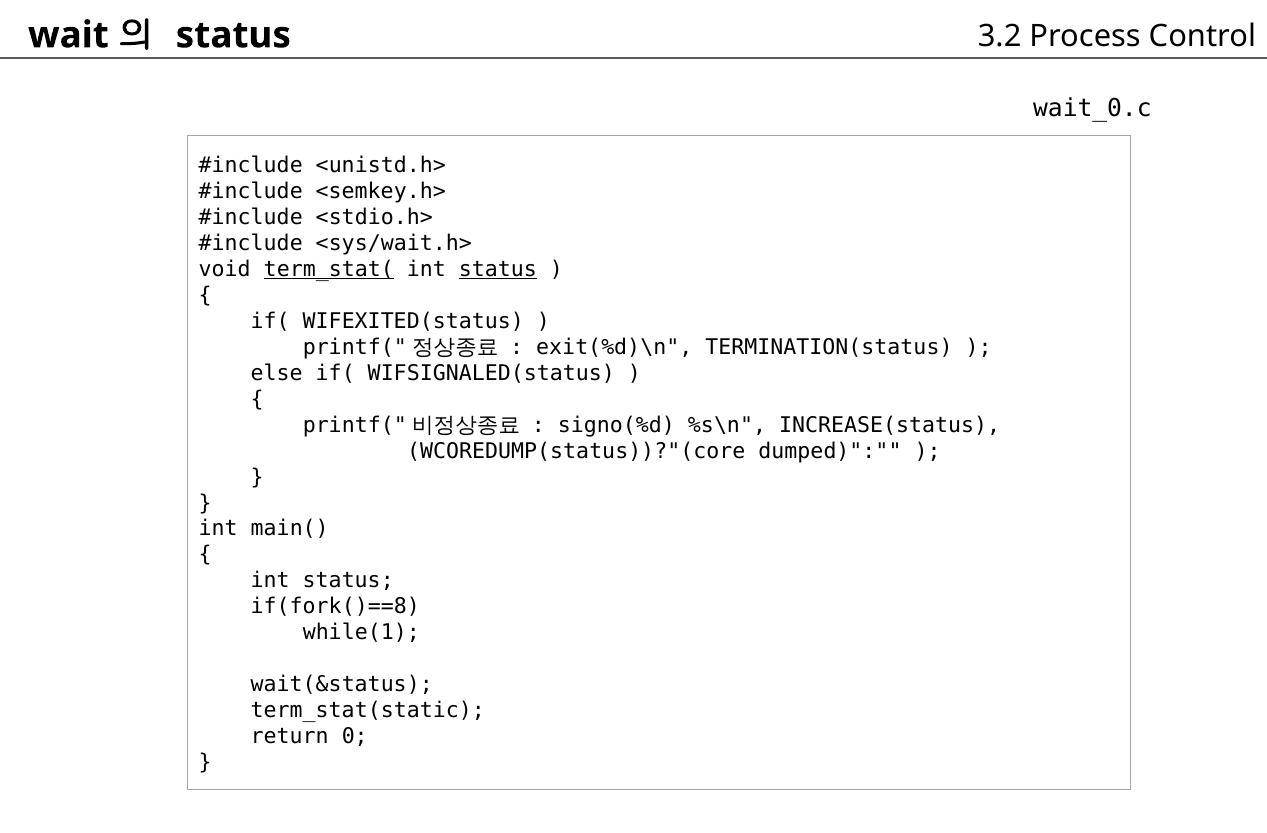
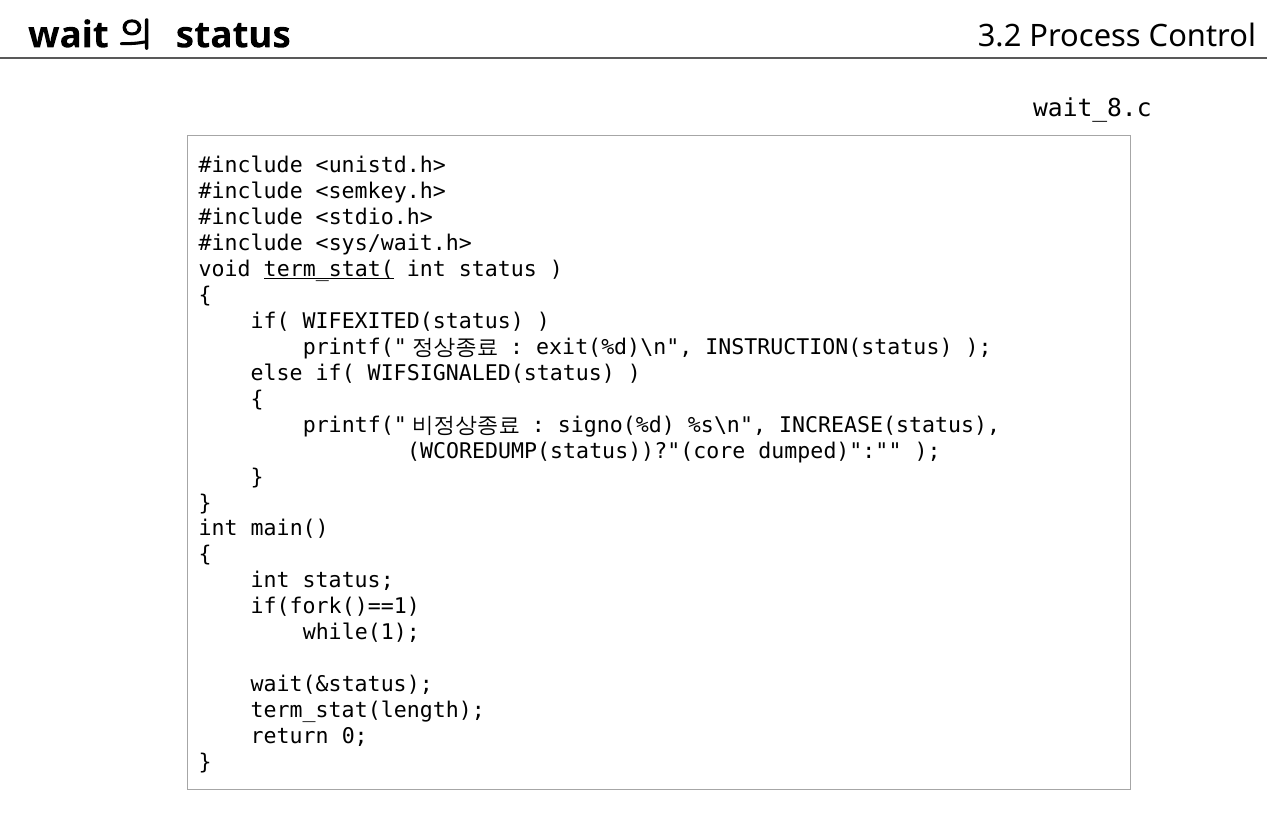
wait_0.c: wait_0.c -> wait_8.c (1092, 109)
status underline: present -> none (498, 269)
TERMINATION(status: TERMINATION(status -> INSTRUCTION(status (829, 347)
if(fork()==8: if(fork()==8 -> if(fork()==1 (335, 606)
term_stat(static: term_stat(static -> term_stat(length (368, 710)
